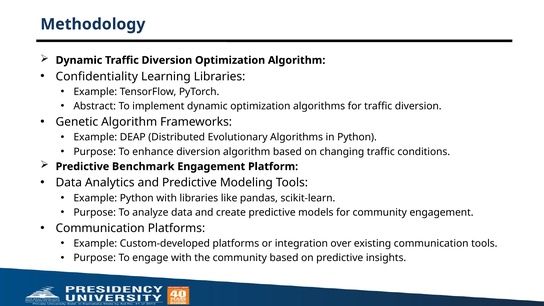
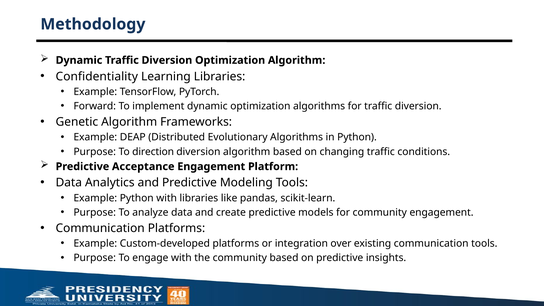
Abstract: Abstract -> Forward (95, 106)
enhance: enhance -> direction (153, 152)
Benchmark: Benchmark -> Acceptance (143, 167)
